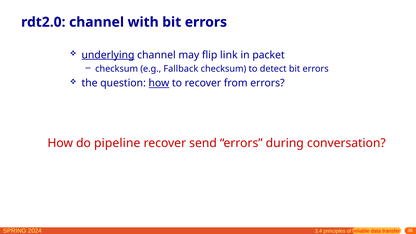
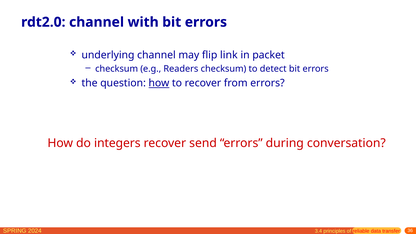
underlying underline: present -> none (108, 55)
Fallback: Fallback -> Readers (181, 69)
pipeline: pipeline -> integers (117, 143)
